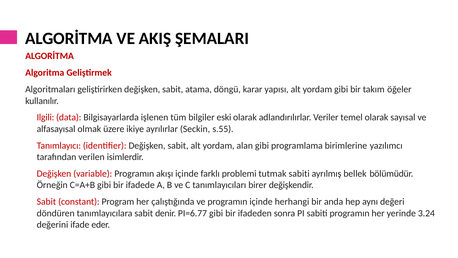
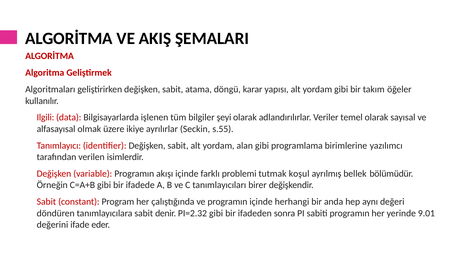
eski: eski -> şeyi (224, 117)
tutmak sabiti: sabiti -> koşul (299, 173)
PI=6.77: PI=6.77 -> PI=2.32 (192, 213)
3.24: 3.24 -> 9.01 (426, 213)
